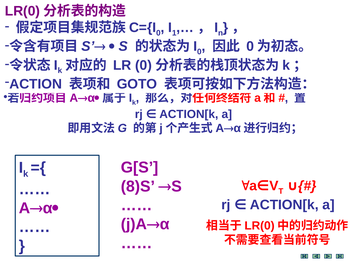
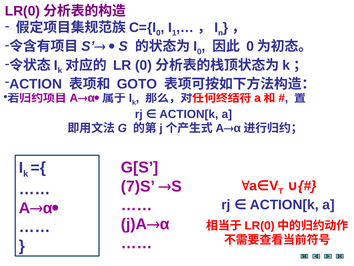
8)S: 8)S -> 7)S (138, 186)
